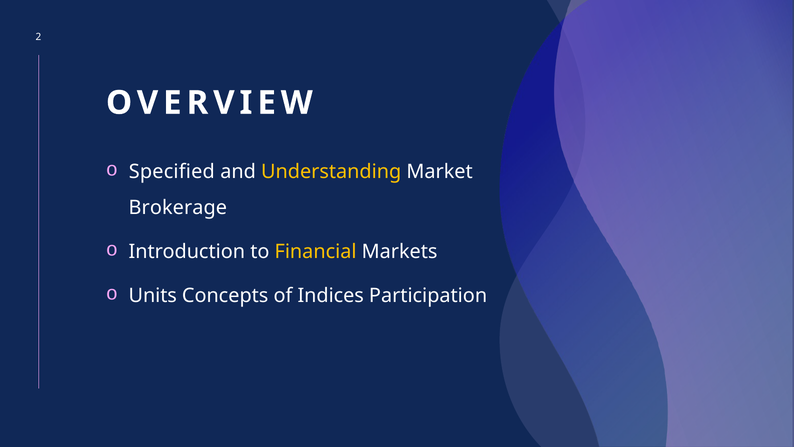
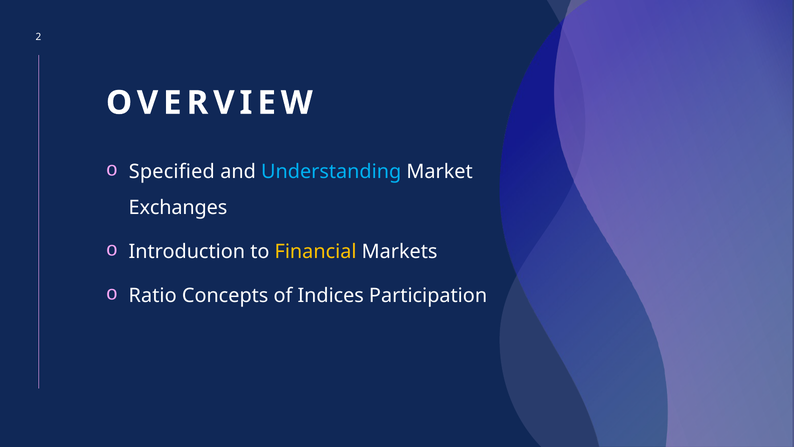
Understanding colour: yellow -> light blue (331, 172)
Brokerage: Brokerage -> Exchanges (178, 207)
Units: Units -> Ratio (153, 295)
